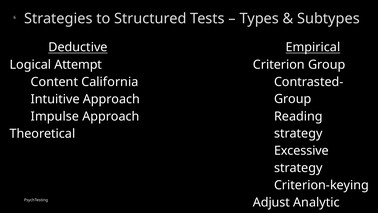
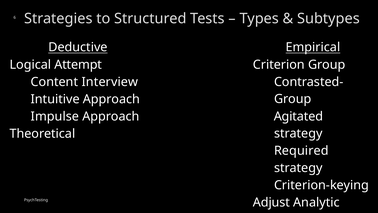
California: California -> Interview (110, 82)
Reading: Reading -> Agitated (298, 116)
Excessive: Excessive -> Required (301, 151)
